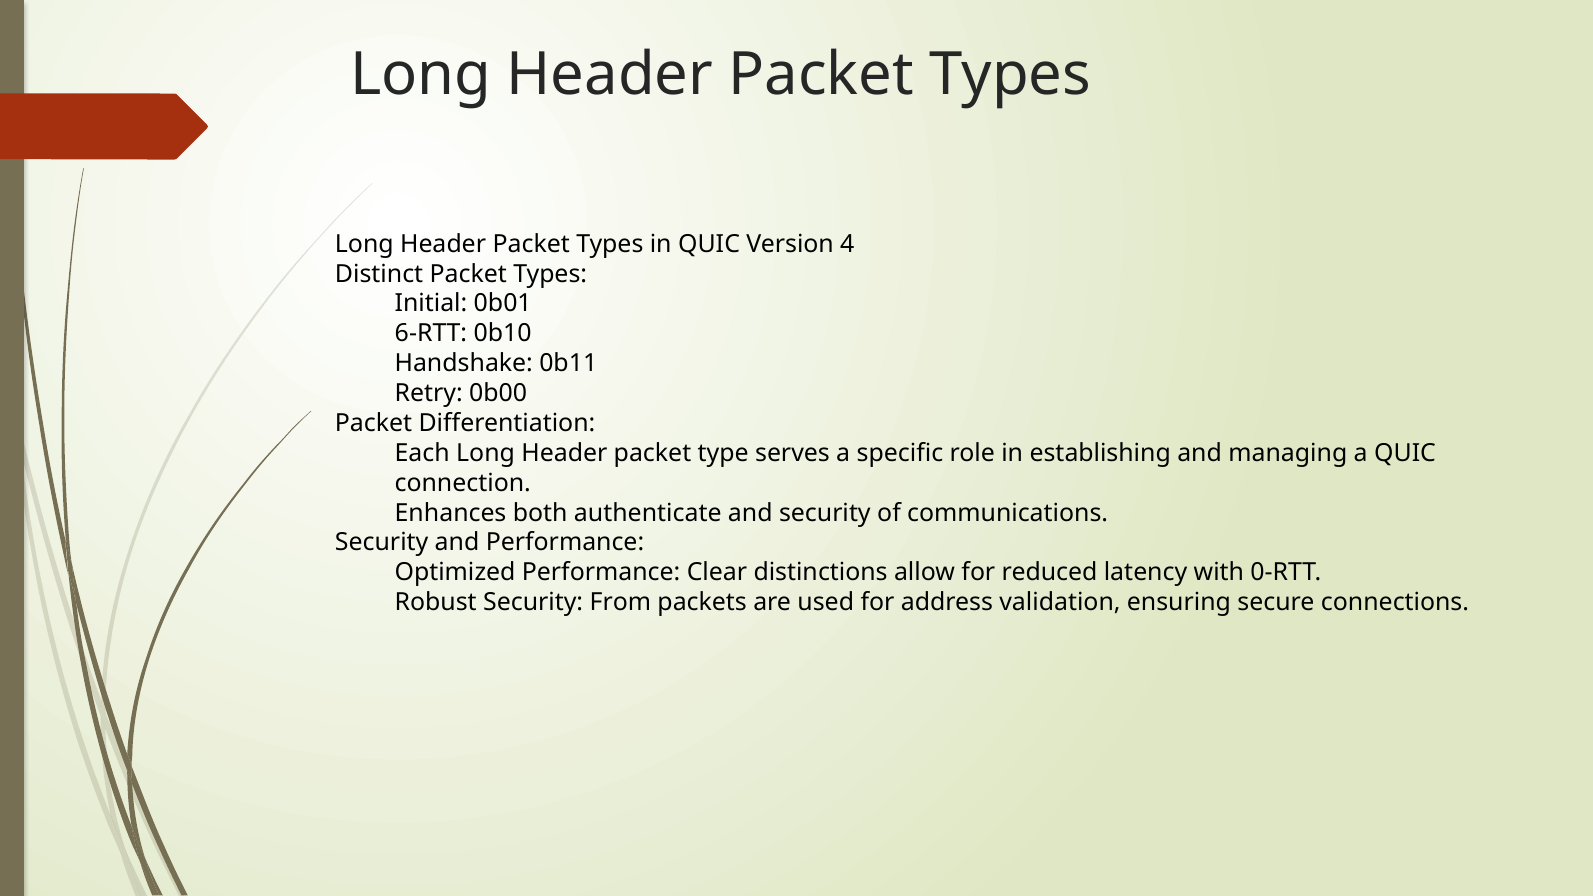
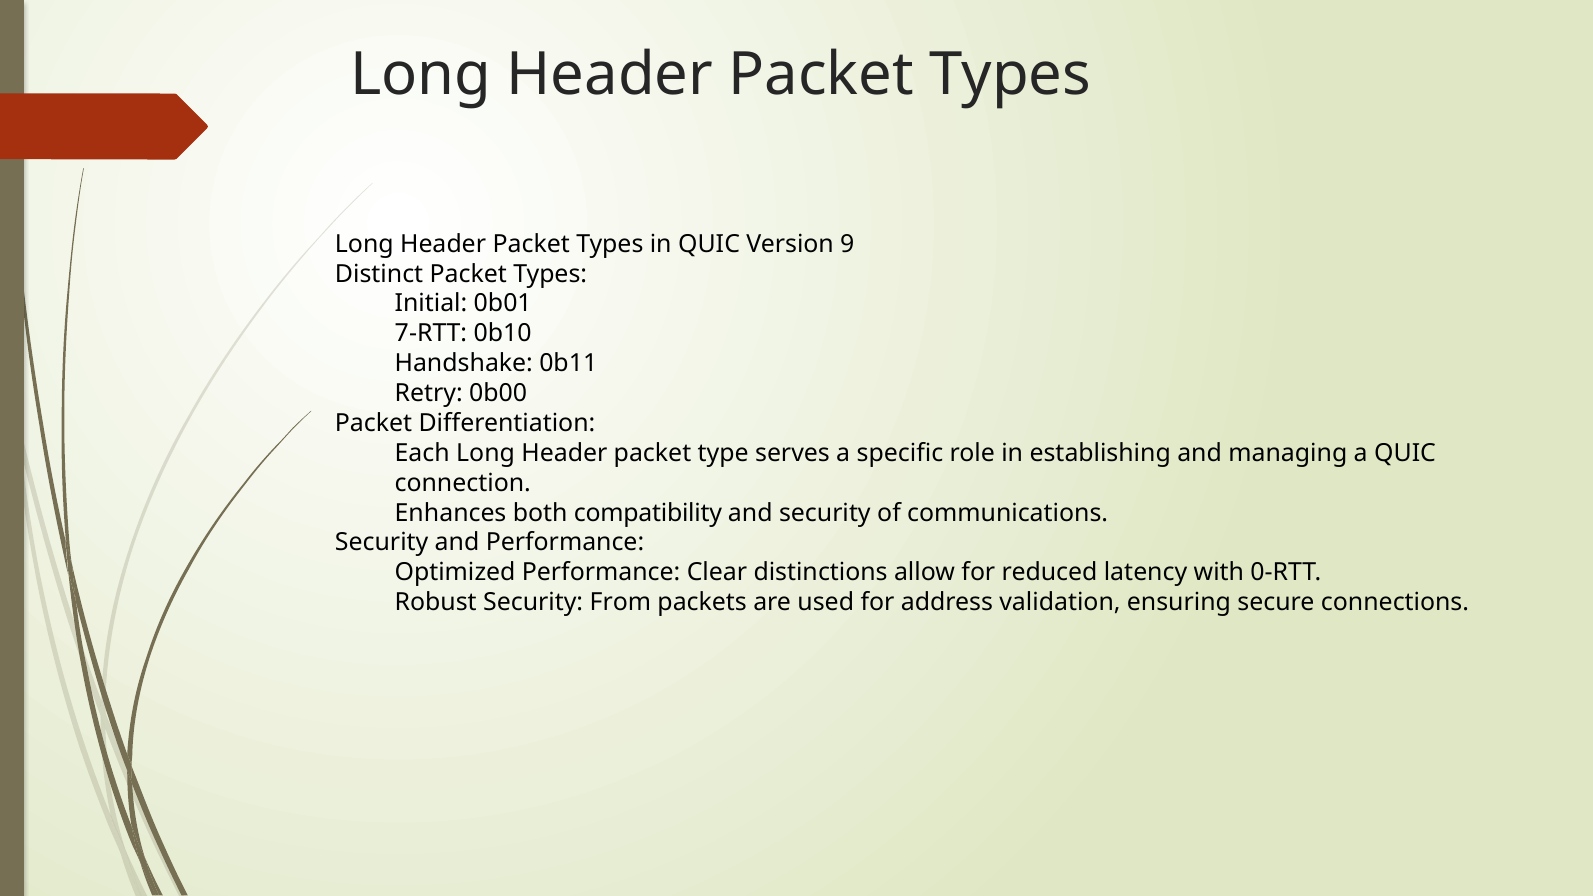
4: 4 -> 9 (847, 244)
6-RTT: 6-RTT -> 7-RTT (431, 334)
authenticate: authenticate -> compatibility (648, 513)
